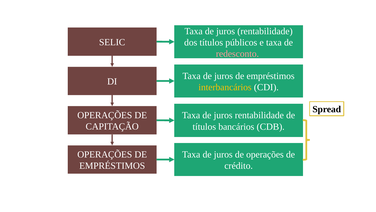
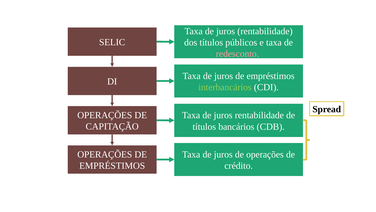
interbancários colour: yellow -> light green (225, 87)
